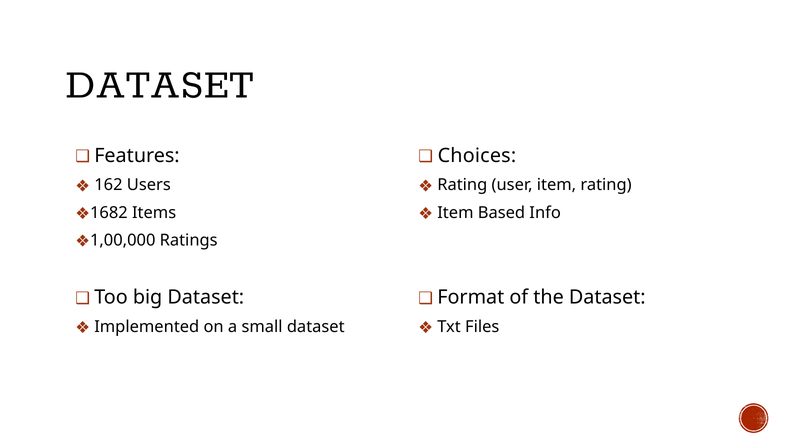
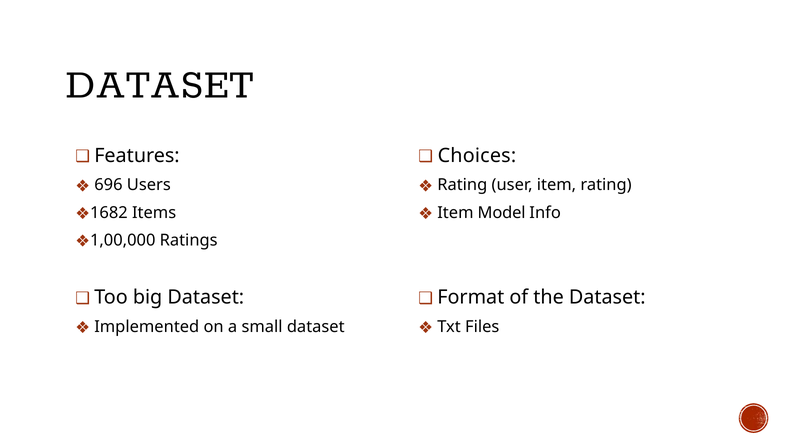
162: 162 -> 696 (108, 185)
Based: Based -> Model (502, 213)
